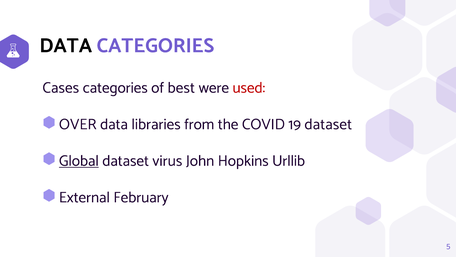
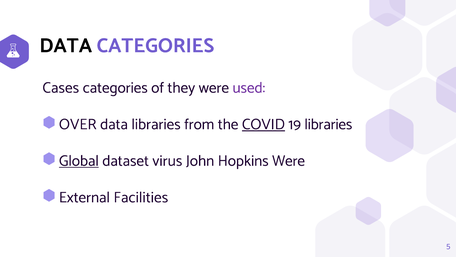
best: best -> they (181, 87)
used colour: red -> purple (249, 87)
COVID underline: none -> present (263, 124)
19 dataset: dataset -> libraries (328, 124)
Hopkins Urllib: Urllib -> Were (289, 160)
February: February -> Facilities (141, 197)
